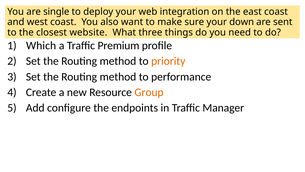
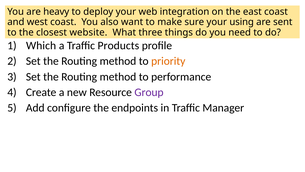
single: single -> heavy (56, 12)
down: down -> using (242, 22)
Premium: Premium -> Products (118, 46)
Group colour: orange -> purple (149, 92)
